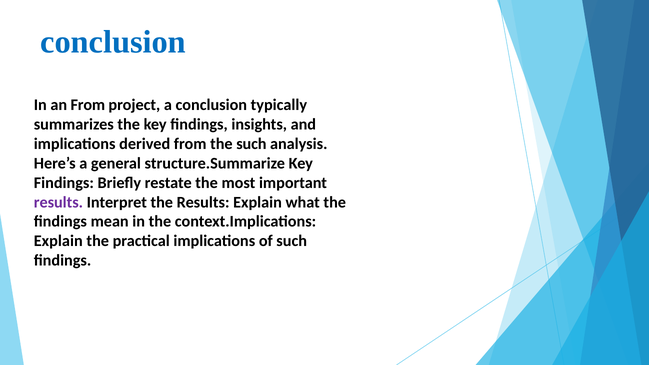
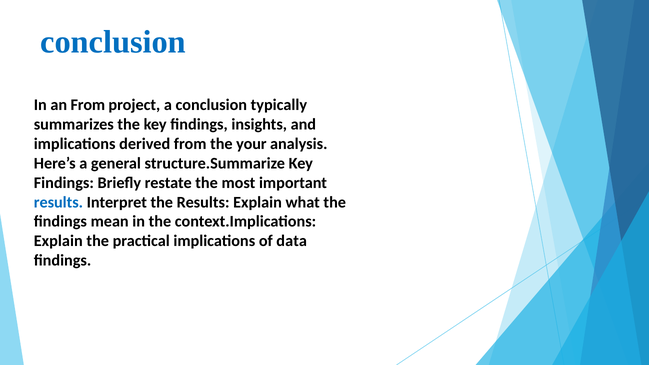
the such: such -> your (251, 144)
results colour: purple -> blue (58, 202)
of such: such -> data (292, 241)
